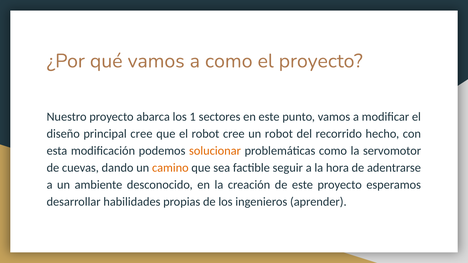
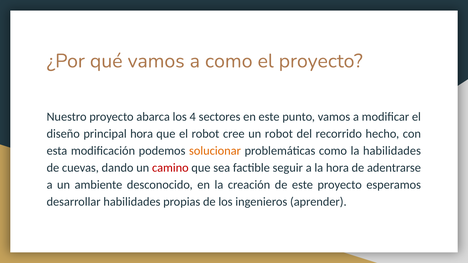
1: 1 -> 4 (193, 117)
principal cree: cree -> hora (142, 134)
la servomotor: servomotor -> habilidades (392, 151)
camino colour: orange -> red (170, 168)
